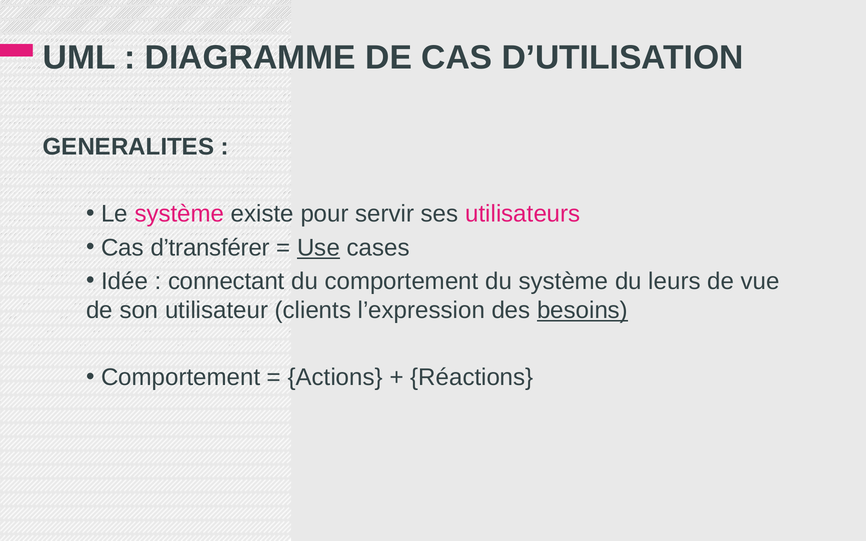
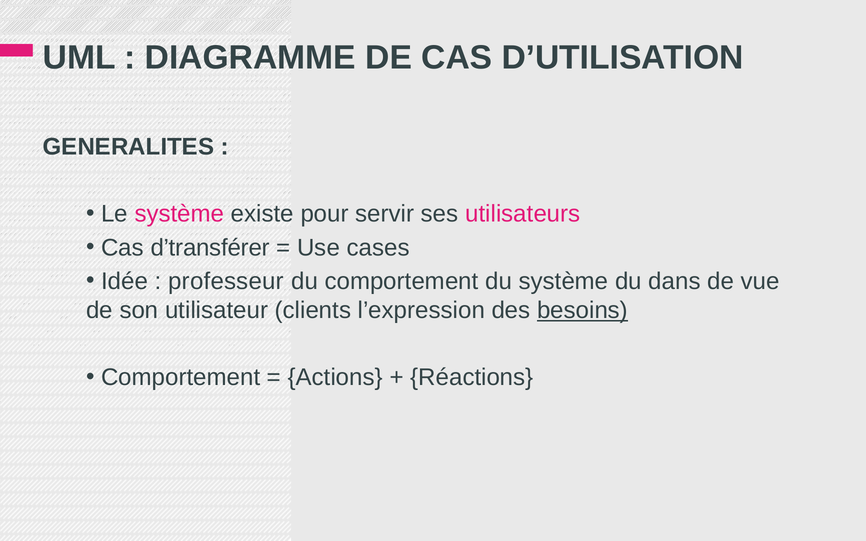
Use underline: present -> none (318, 248)
connectant: connectant -> professeur (226, 281)
leurs: leurs -> dans (675, 281)
